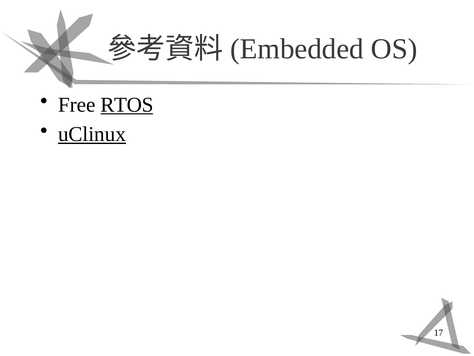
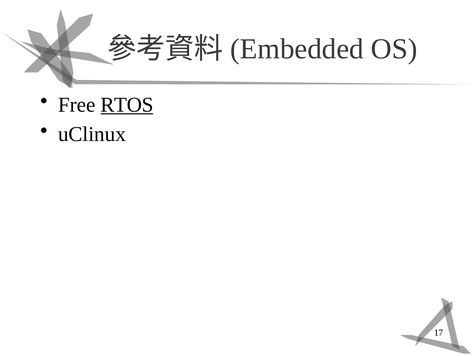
uClinux underline: present -> none (92, 134)
